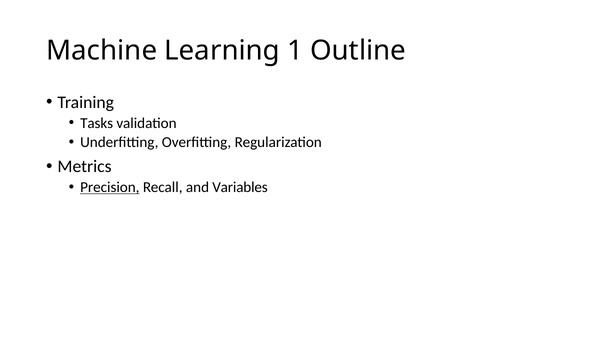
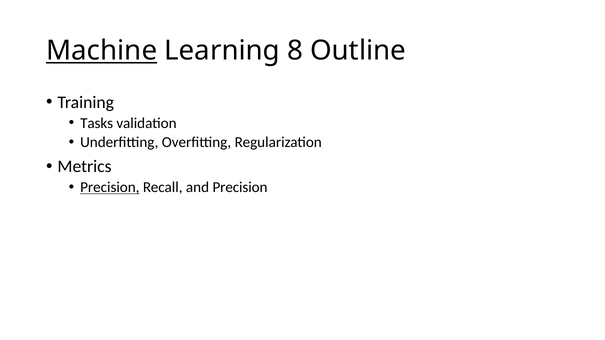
Machine underline: none -> present (102, 51)
1: 1 -> 8 (295, 51)
and Variables: Variables -> Precision (240, 187)
